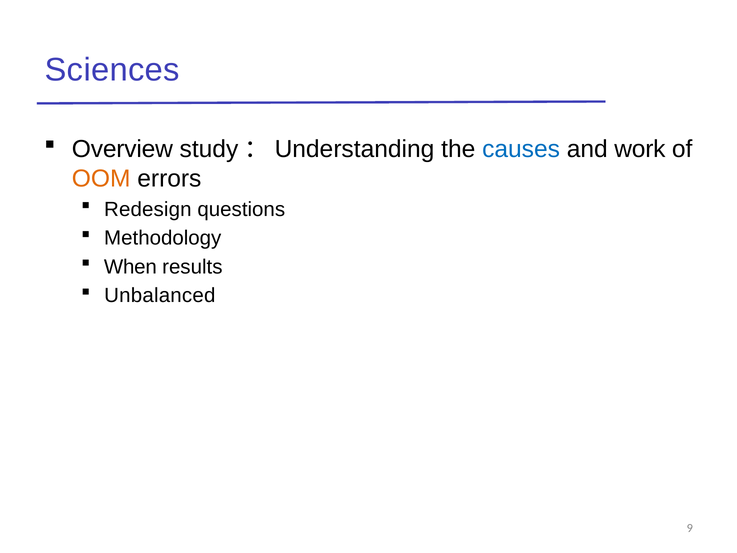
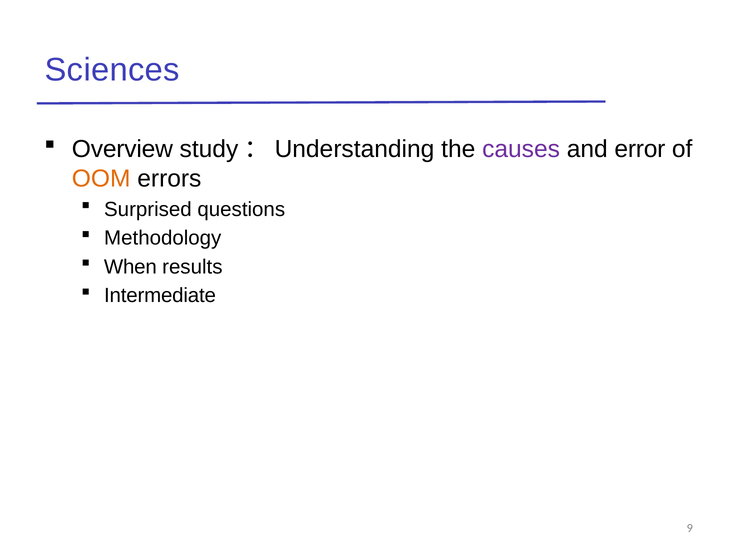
causes colour: blue -> purple (521, 149)
work: work -> error (640, 149)
Redesign: Redesign -> Surprised (148, 209)
Unbalanced: Unbalanced -> Intermediate (160, 295)
